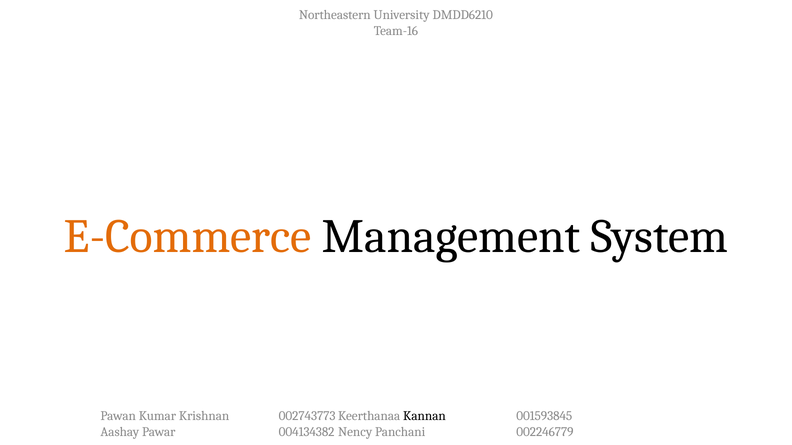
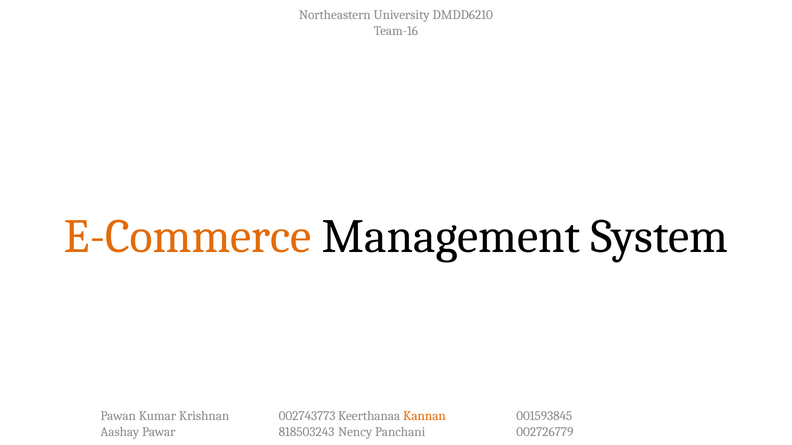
Kannan colour: black -> orange (424, 416)
004134382: 004134382 -> 818503243 (307, 432)
002246779: 002246779 -> 002726779 (545, 432)
